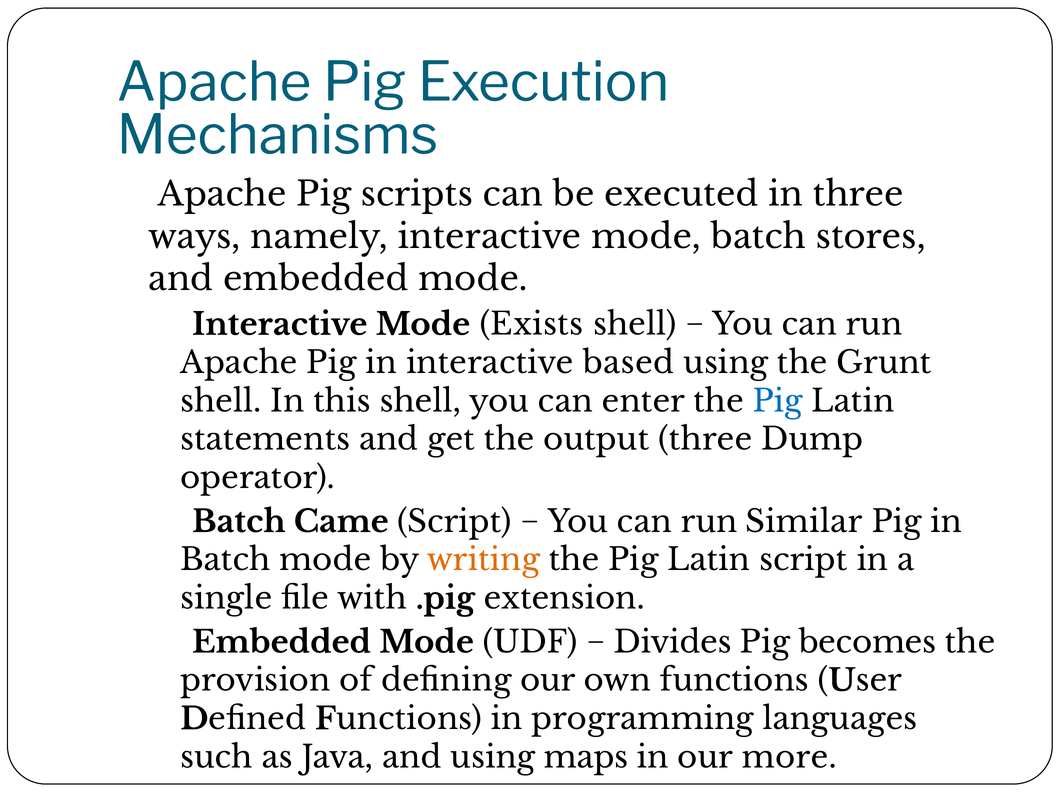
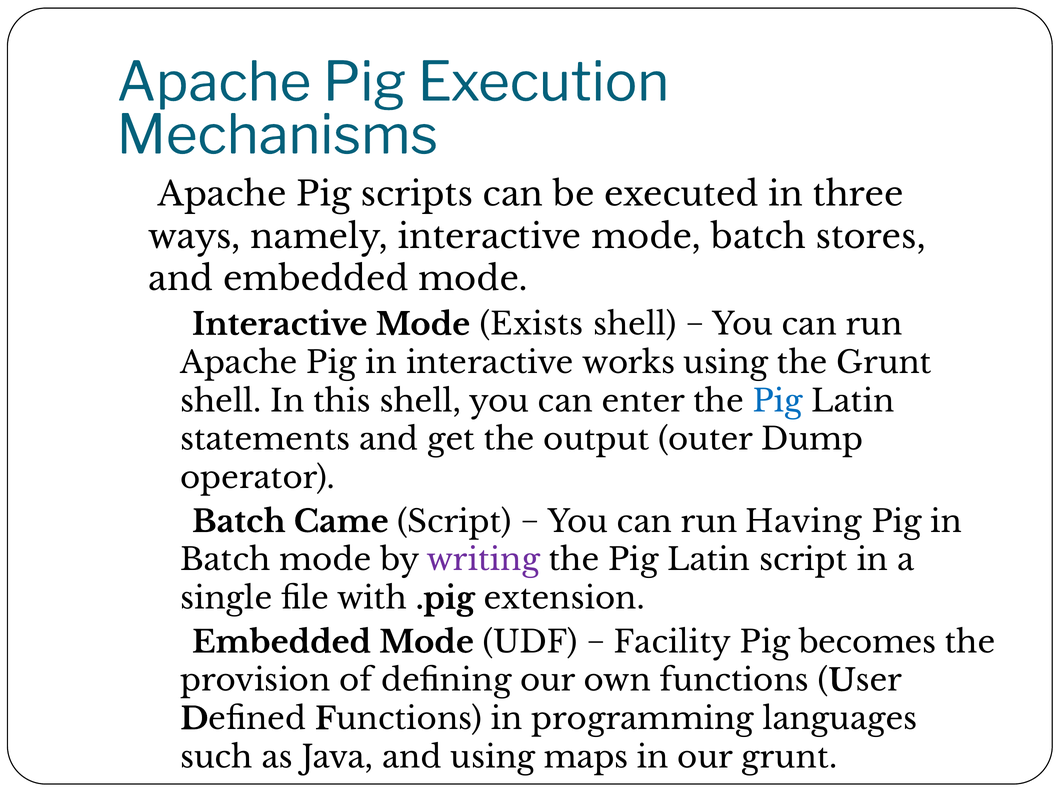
based: based -> works (629, 363)
output three: three -> outer (706, 440)
Similar: Similar -> Having (804, 522)
writing colour: orange -> purple (483, 560)
Divides: Divides -> Facility (672, 642)
our more: more -> grunt (789, 757)
